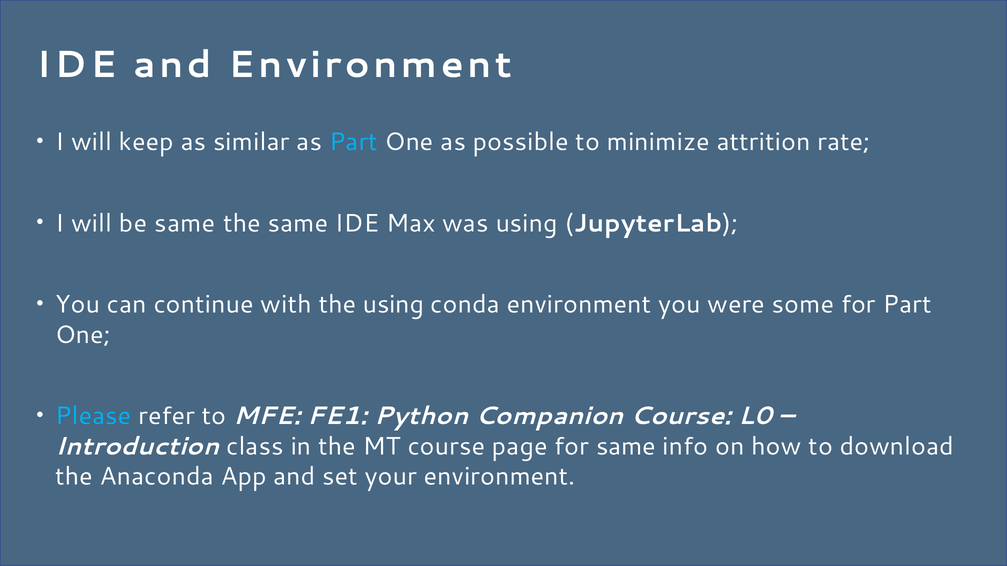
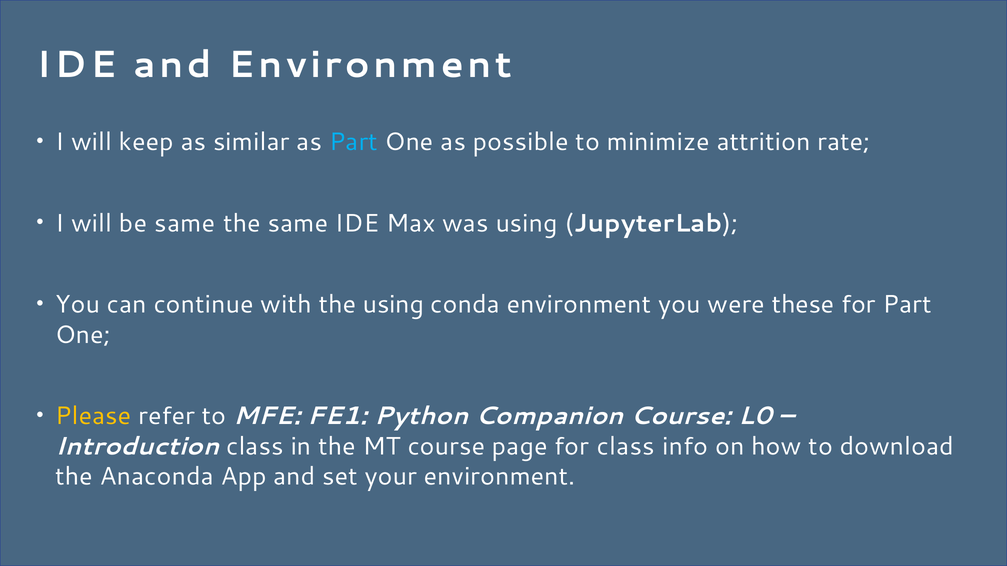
some: some -> these (803, 305)
Please colour: light blue -> yellow (93, 416)
for same: same -> class (626, 447)
